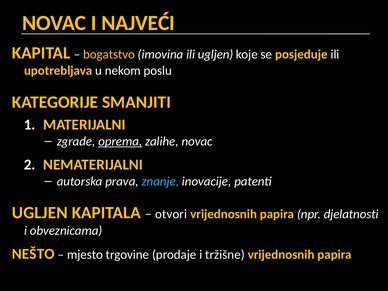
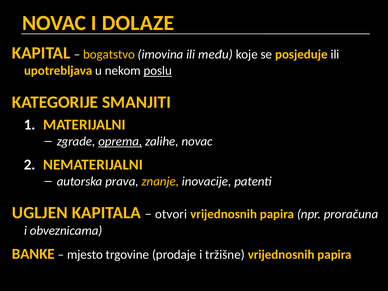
NAJVEĆI: NAJVEĆI -> DOLAZE (138, 23)
ili ugljen: ugljen -> među (215, 54)
poslu underline: none -> present (158, 71)
znanje colour: light blue -> yellow (160, 181)
djelatnosti: djelatnosti -> proračuna (351, 214)
NEŠTO: NEŠTO -> BANKE (33, 254)
